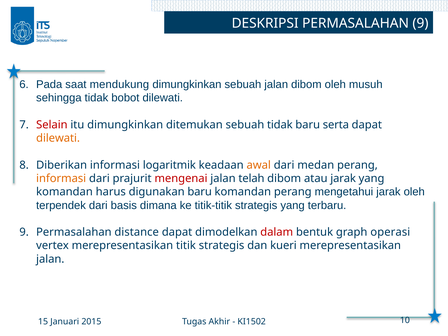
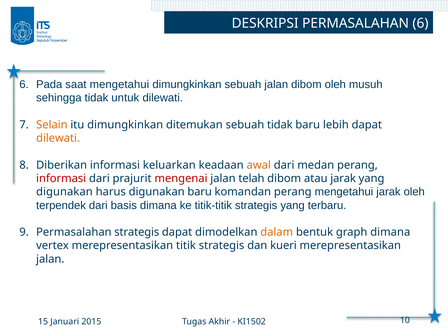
PERMASALAHAN 9: 9 -> 6 (420, 23)
saat mendukung: mendukung -> mengetahui (119, 84)
bobot: bobot -> untuk (125, 98)
Selain colour: red -> orange (52, 125)
serta: serta -> lebih (336, 125)
logaritmik: logaritmik -> keluarkan (169, 165)
informasi colour: orange -> red (61, 178)
komandan: komandan -> digunakan (64, 192)
Permasalahan distance: distance -> strategis (137, 232)
dalam colour: red -> orange (277, 232)
graph operasi: operasi -> dimana (390, 232)
